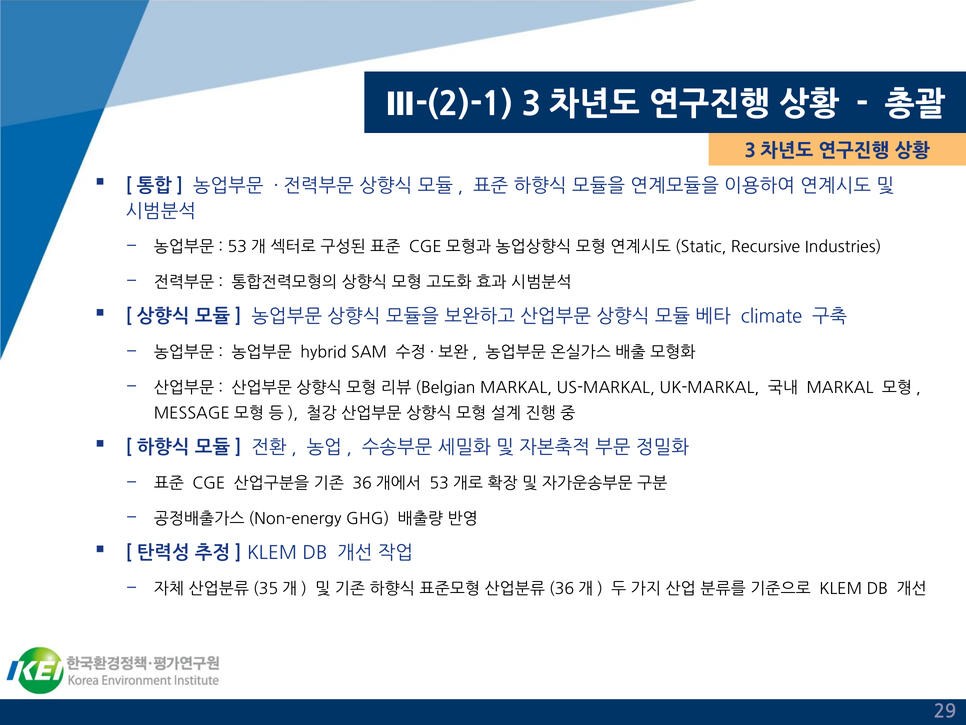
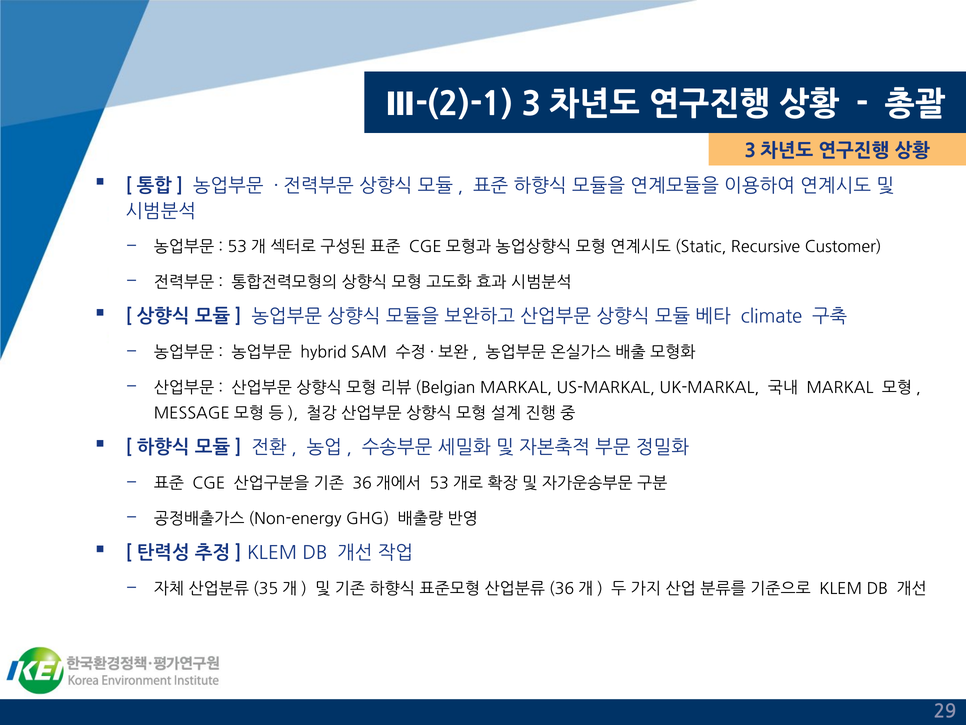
Industries: Industries -> Customer (843, 247)
